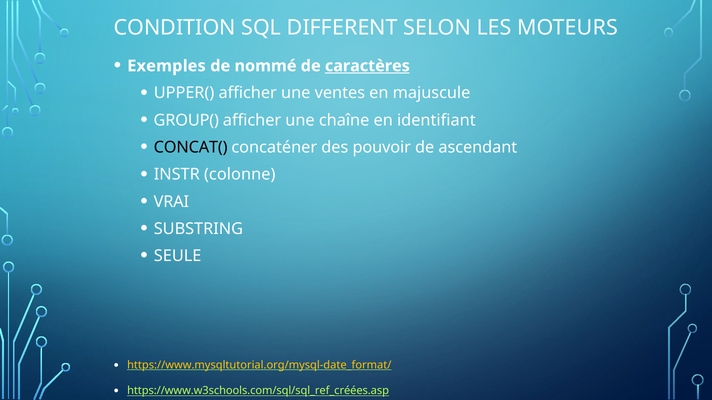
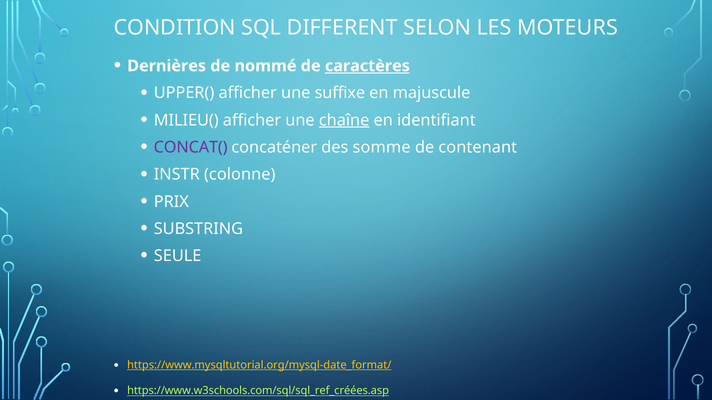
Exemples: Exemples -> Dernières (167, 66)
ventes: ventes -> suffixe (340, 93)
GROUP(: GROUP( -> MILIEU( (186, 120)
chaîne underline: none -> present (344, 120)
CONCAT( colour: black -> purple (191, 148)
pouvoir: pouvoir -> somme (382, 148)
ascendant: ascendant -> contenant (478, 148)
VRAI: VRAI -> PRIX (171, 202)
